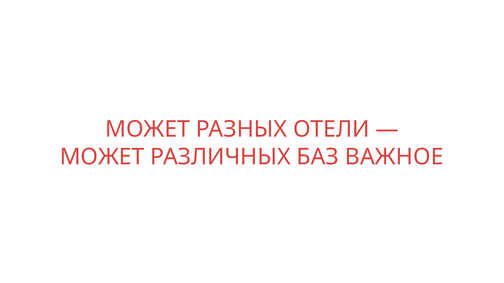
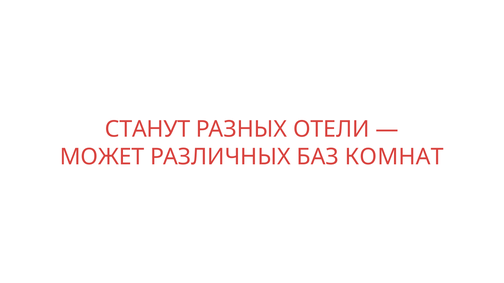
МОЖЕТ: МОЖЕТ -> СТАНУТ (148, 129)
ВАЖНОЕ: ВАЖНОЕ -> КОМНАТ (394, 157)
